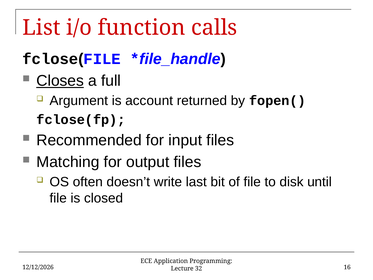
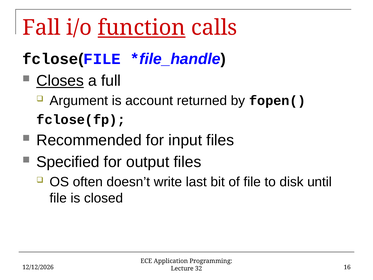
List: List -> Fall (42, 28)
function underline: none -> present (142, 28)
Matching: Matching -> Specified (68, 162)
